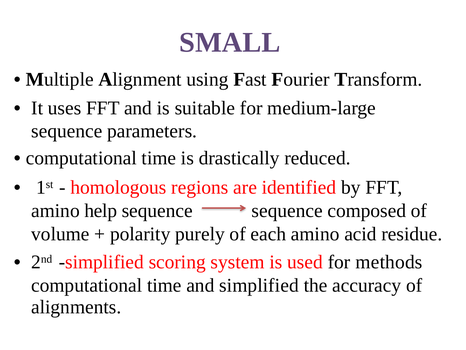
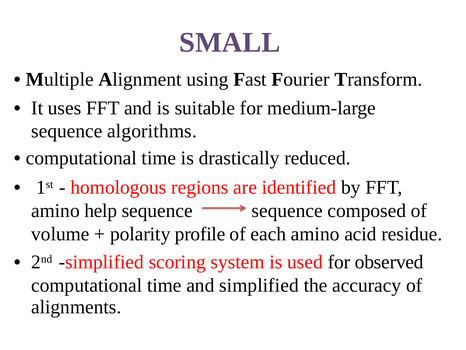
parameters: parameters -> algorithms (152, 131)
purely: purely -> profile (200, 234)
methods: methods -> observed (389, 262)
